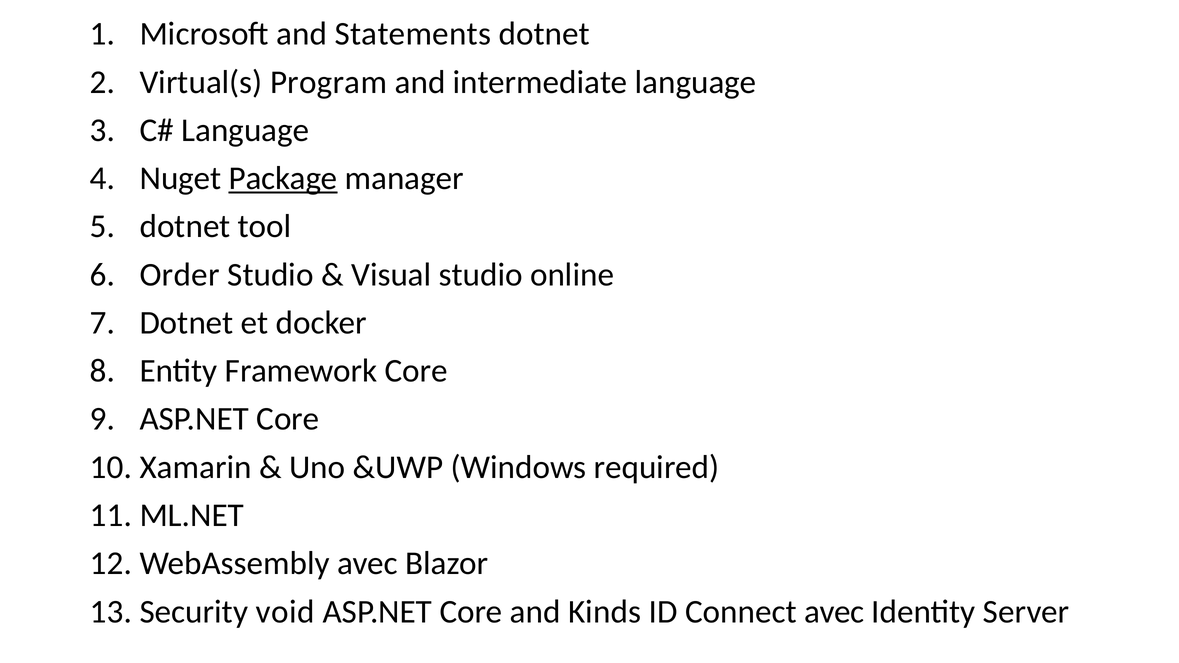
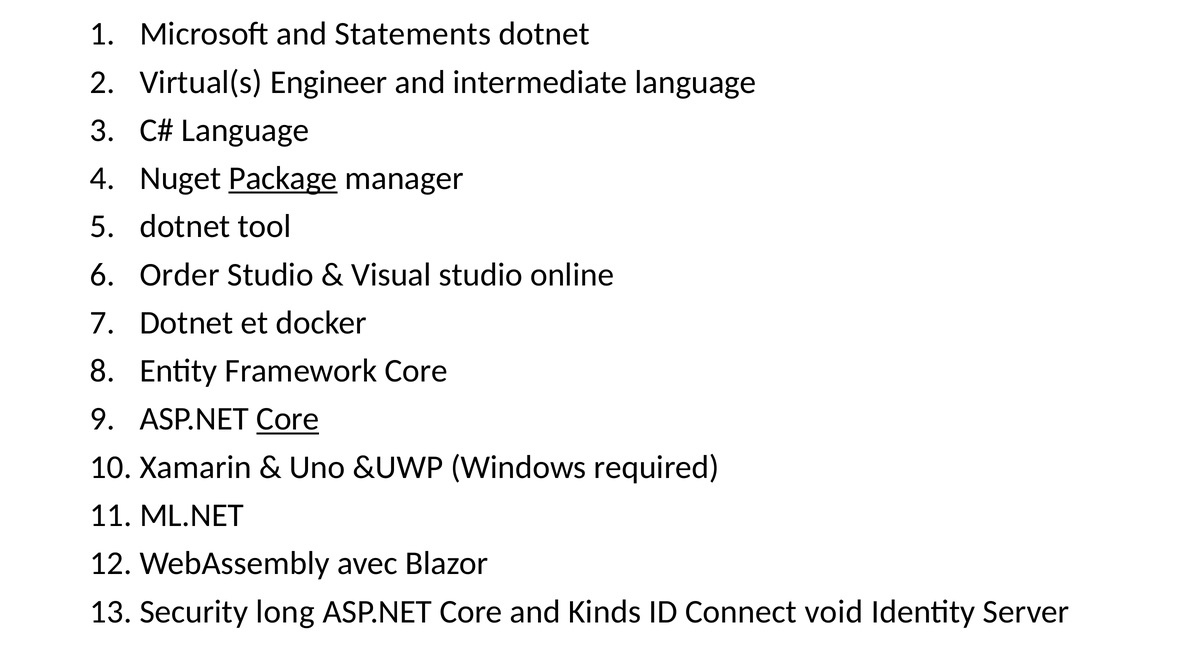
Program: Program -> Engineer (329, 82)
Core underline: none -> present (288, 419)
void: void -> long (285, 612)
Connect avec: avec -> void (834, 612)
